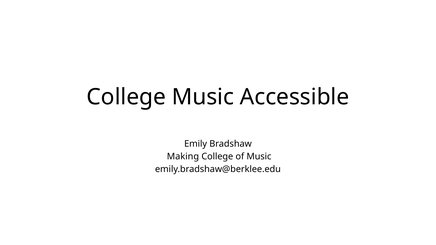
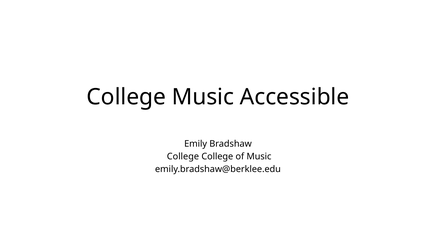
Making: Making -> College (183, 157)
